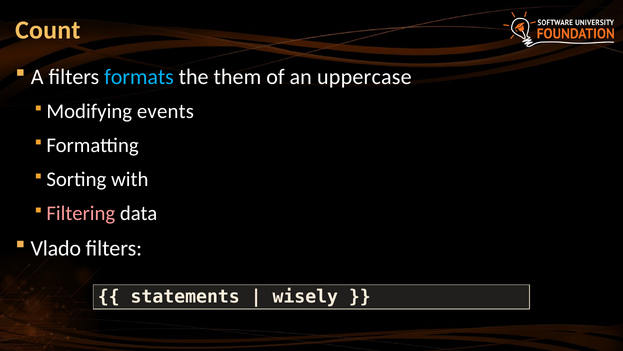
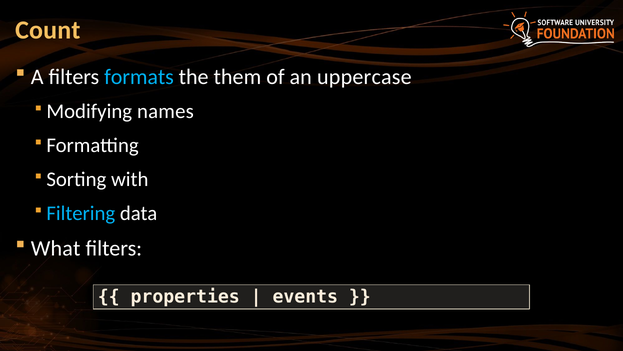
events: events -> names (165, 111)
Filtering colour: pink -> light blue (81, 213)
Vlado: Vlado -> What (56, 248)
statements: statements -> properties (185, 296)
wisely: wisely -> events (305, 296)
